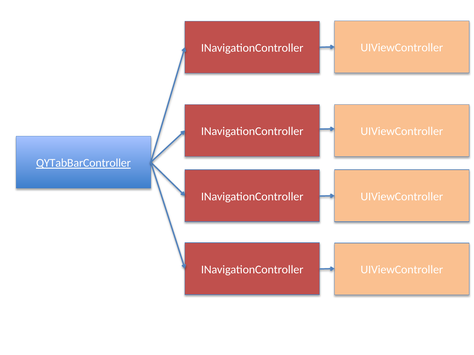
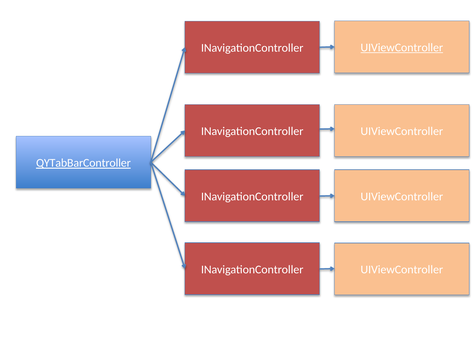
UIViewController underline: none -> present (402, 48)
